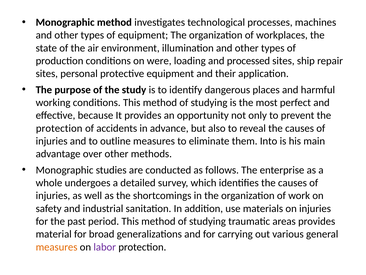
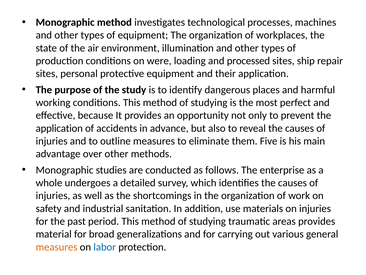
protection: protection -> application (59, 128)
Into: Into -> Five (269, 141)
labor colour: purple -> blue (105, 247)
